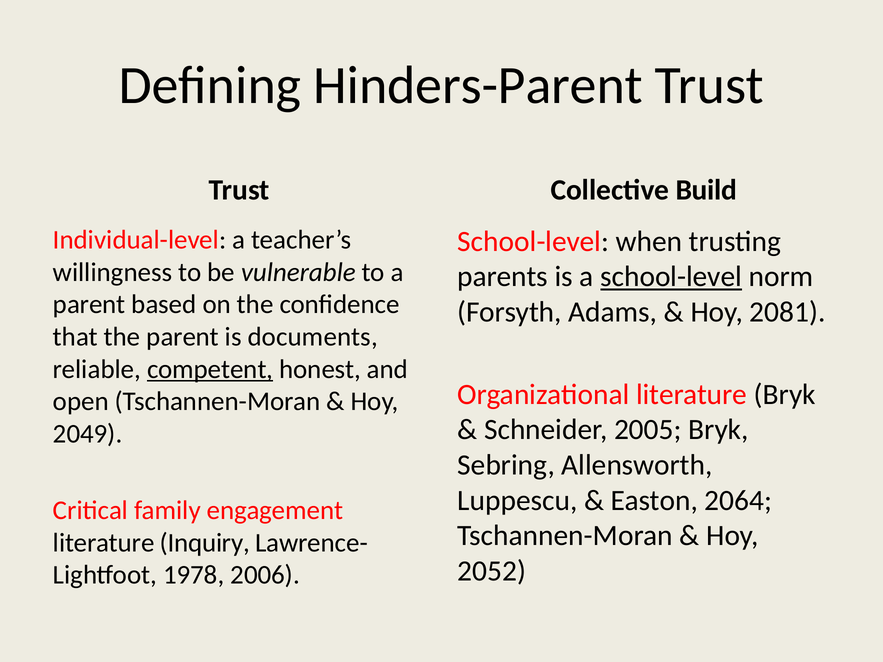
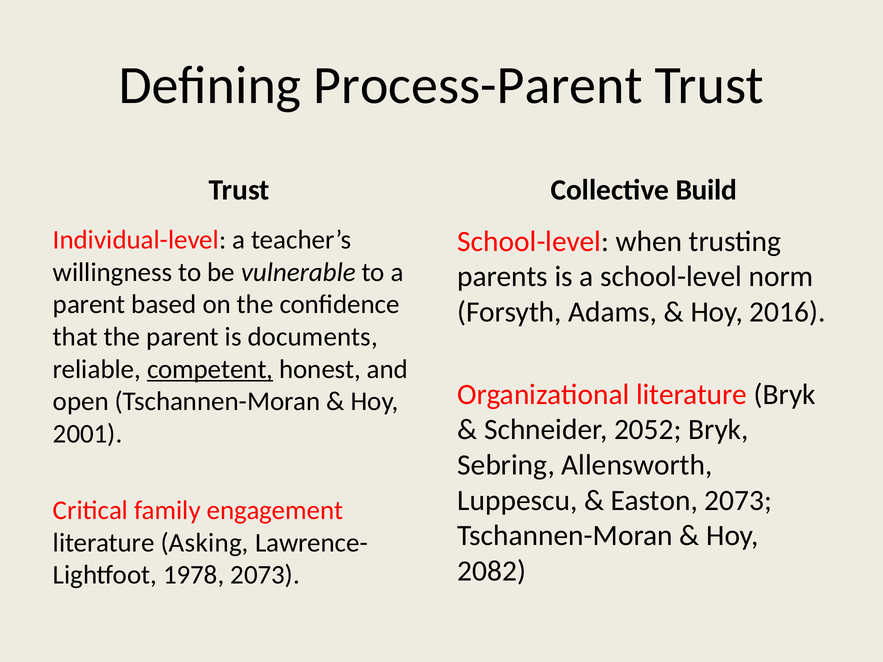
Hinders-Parent: Hinders-Parent -> Process-Parent (478, 85)
school-level underline: present -> none (671, 277)
2081: 2081 -> 2016 (787, 312)
2005: 2005 -> 2052 (648, 430)
2049: 2049 -> 2001 (88, 434)
Easton 2064: 2064 -> 2073 (738, 501)
Inquiry: Inquiry -> Asking (205, 543)
2052: 2052 -> 2082 (492, 571)
1978 2006: 2006 -> 2073 (265, 575)
